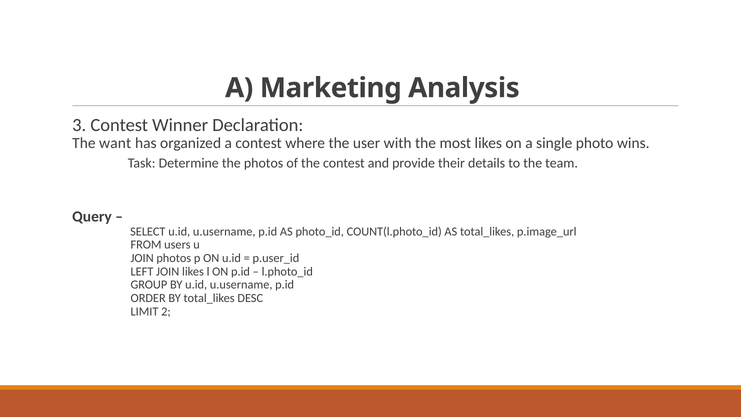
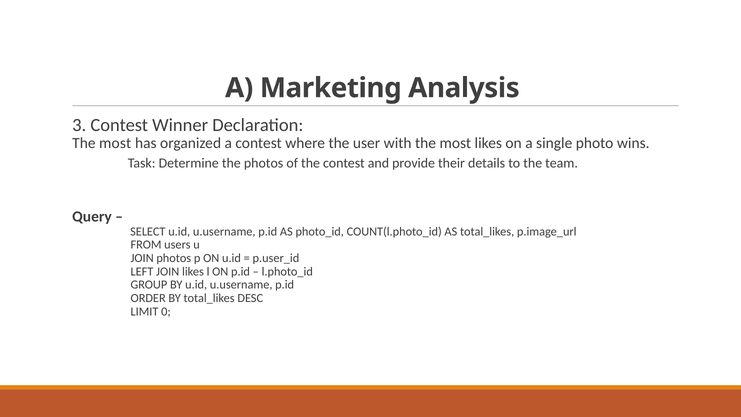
want: want -> most (115, 143)
2: 2 -> 0 (166, 311)
